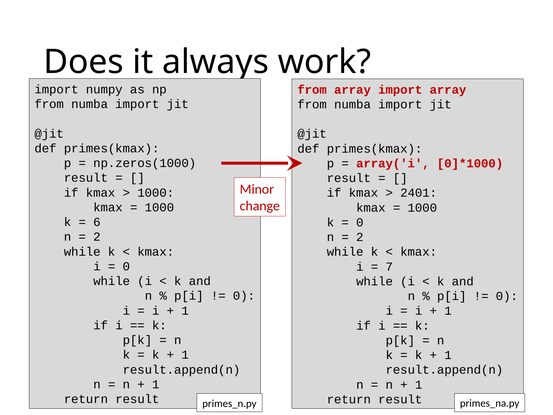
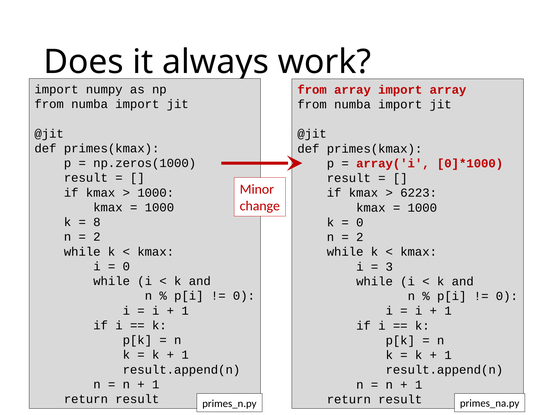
2401: 2401 -> 6223 (419, 193)
6: 6 -> 8 (97, 222)
7: 7 -> 3 (389, 267)
